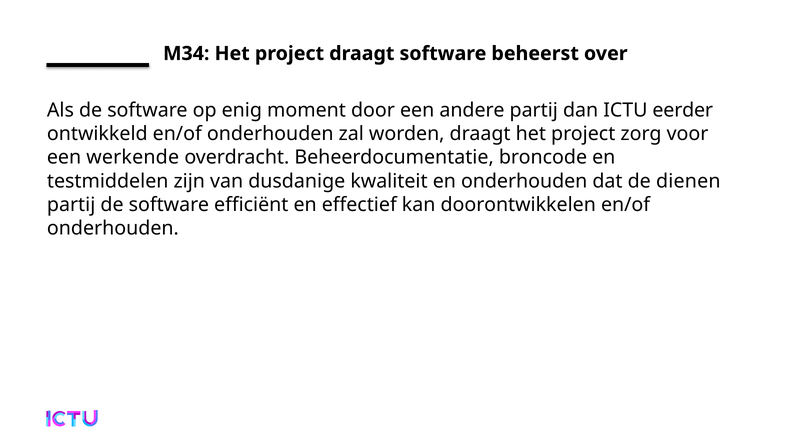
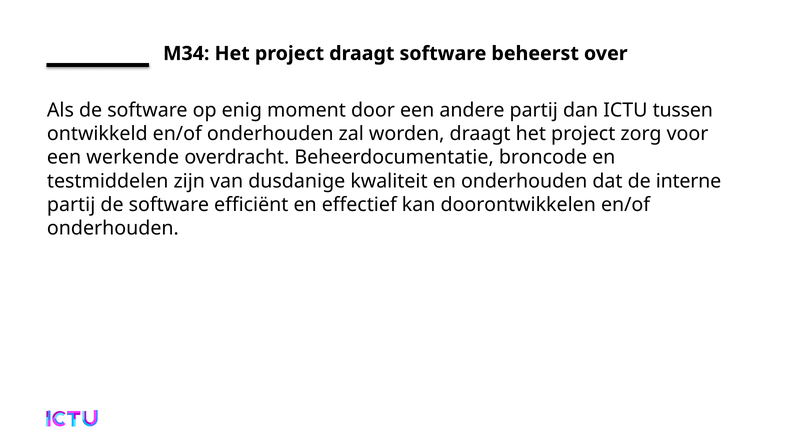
eerder: eerder -> tussen (683, 110)
dienen: dienen -> interne (689, 181)
